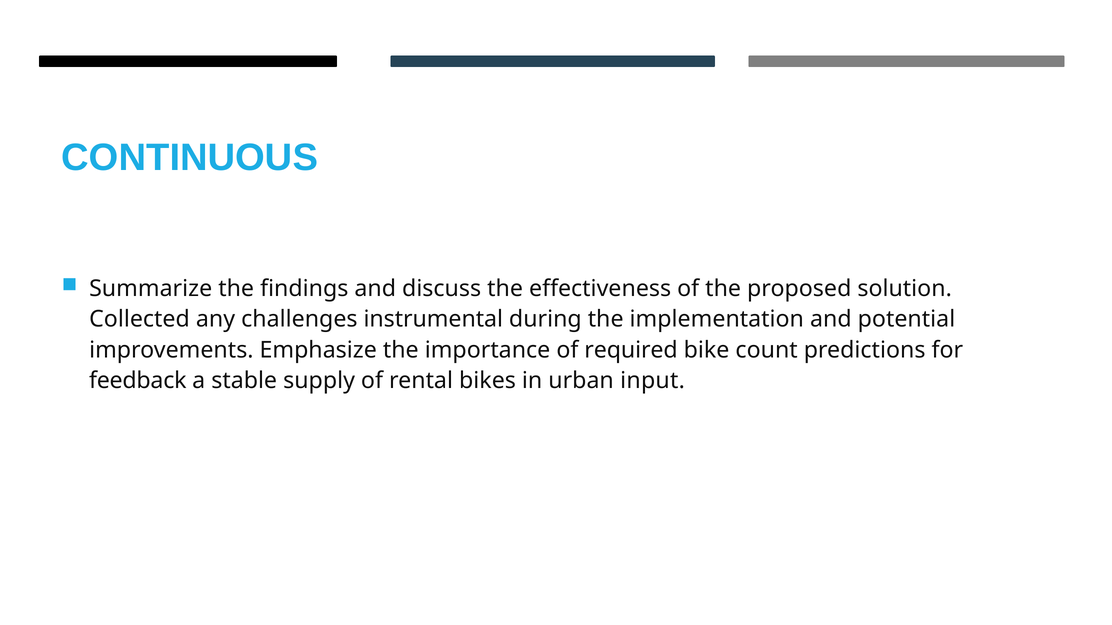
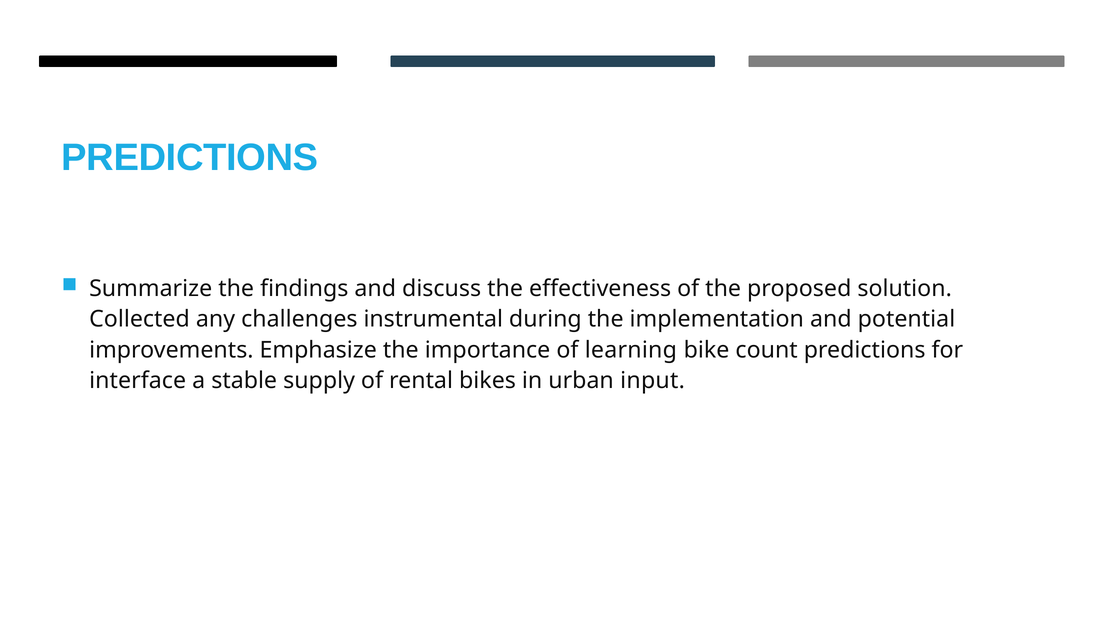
CONTINUOUS: CONTINUOUS -> PREDICTIONS (190, 158)
required: required -> learning (631, 350)
feedback: feedback -> interface (138, 381)
